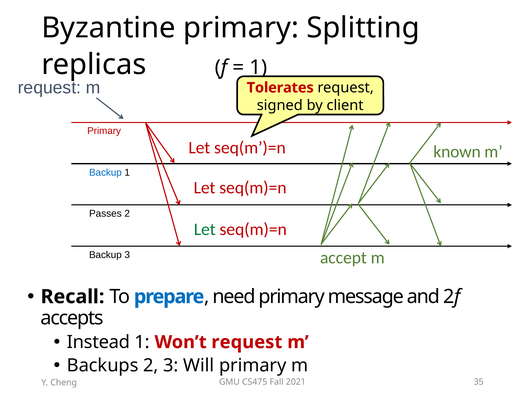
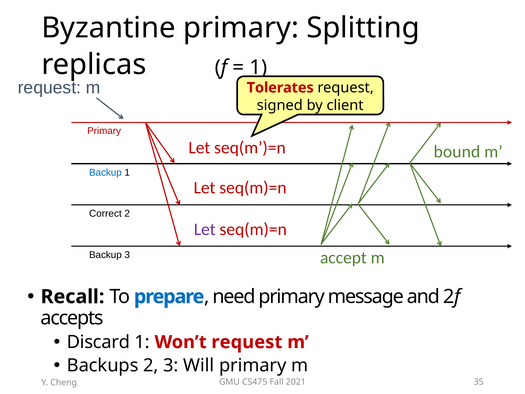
known: known -> bound (457, 151)
Passes: Passes -> Correct (105, 214)
Let colour: green -> purple (205, 229)
Instead: Instead -> Discard (98, 342)
